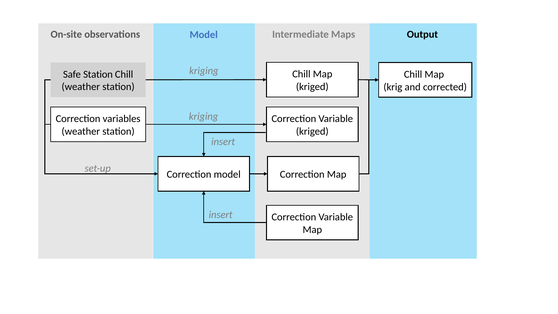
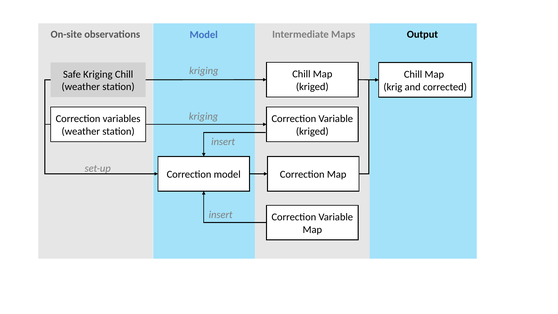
Safe Station: Station -> Kriging (98, 74)
